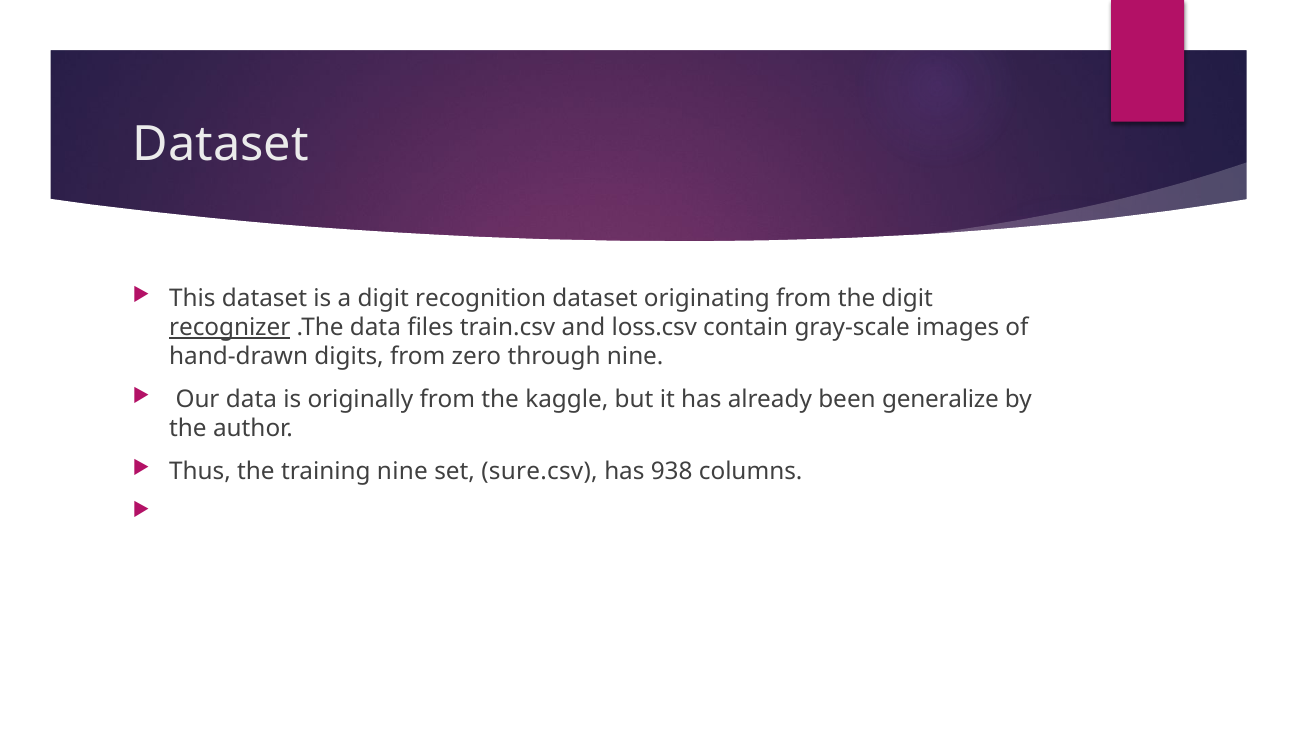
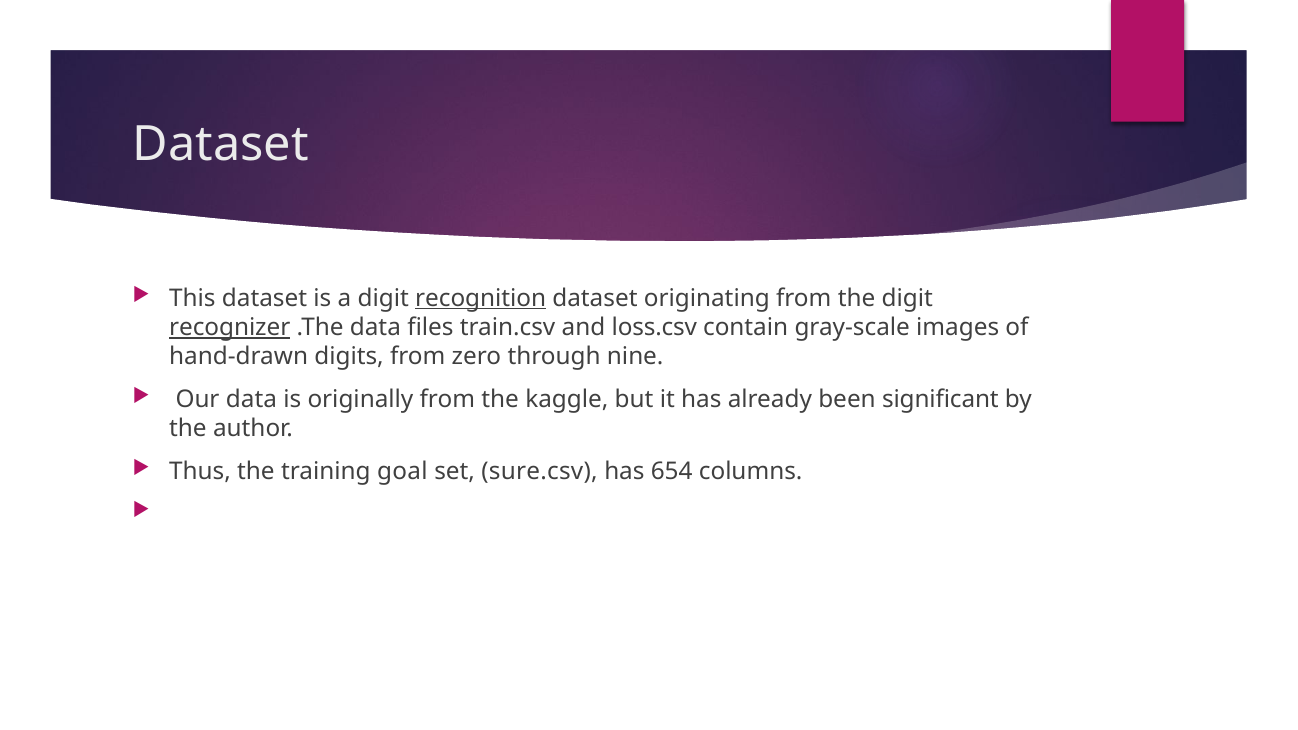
recognition underline: none -> present (481, 298)
generalize: generalize -> significant (940, 399)
training nine: nine -> goal (402, 471)
938: 938 -> 654 (672, 471)
